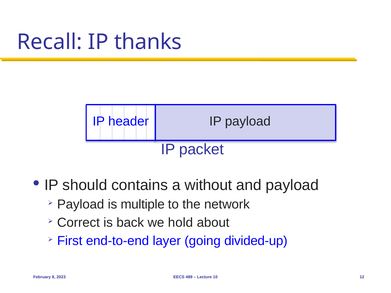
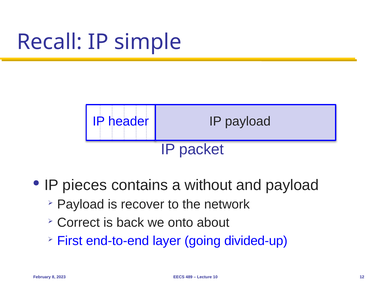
thanks: thanks -> simple (148, 42)
should: should -> pieces (85, 185)
multiple: multiple -> recover (143, 205)
hold: hold -> onto (181, 223)
